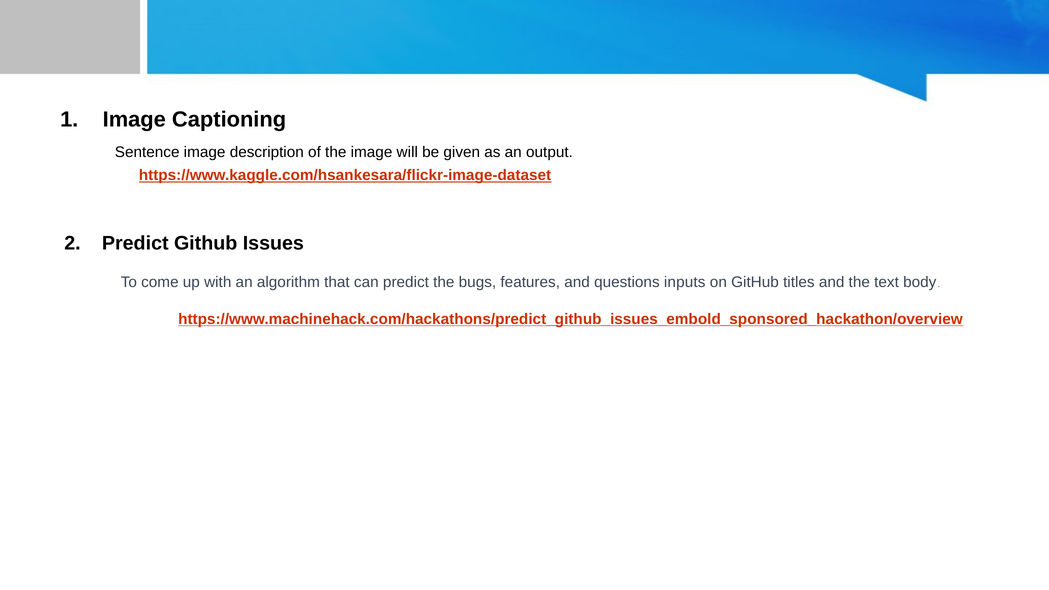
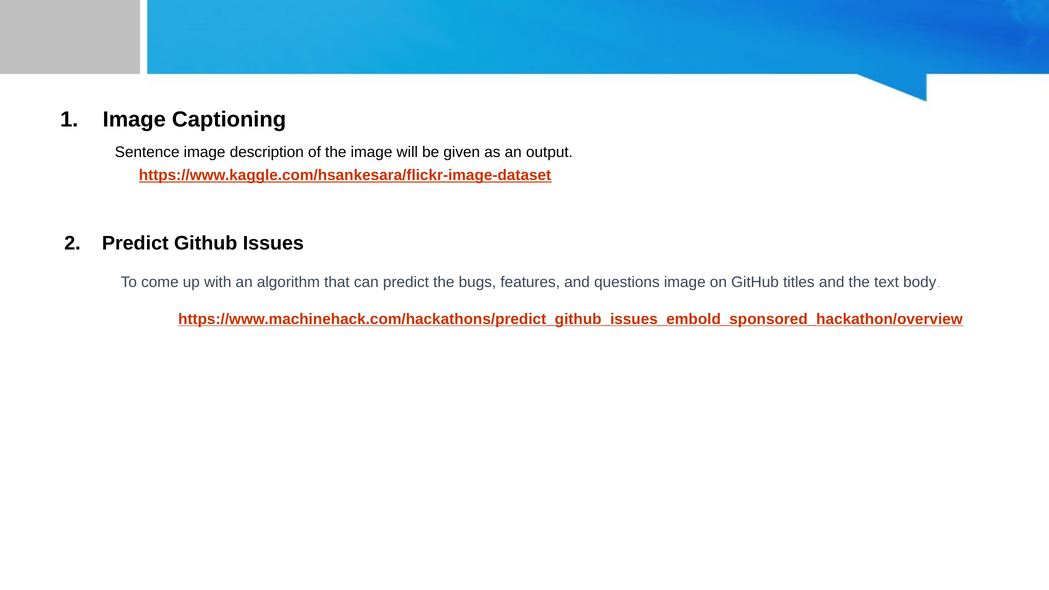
questions inputs: inputs -> image (685, 282)
